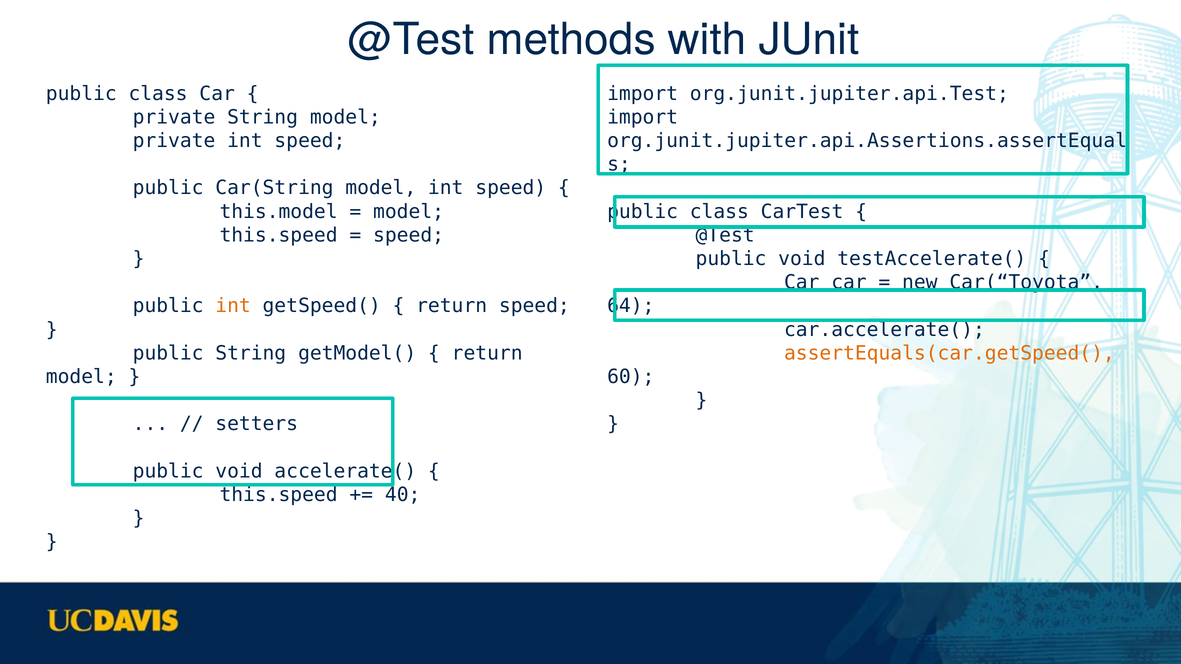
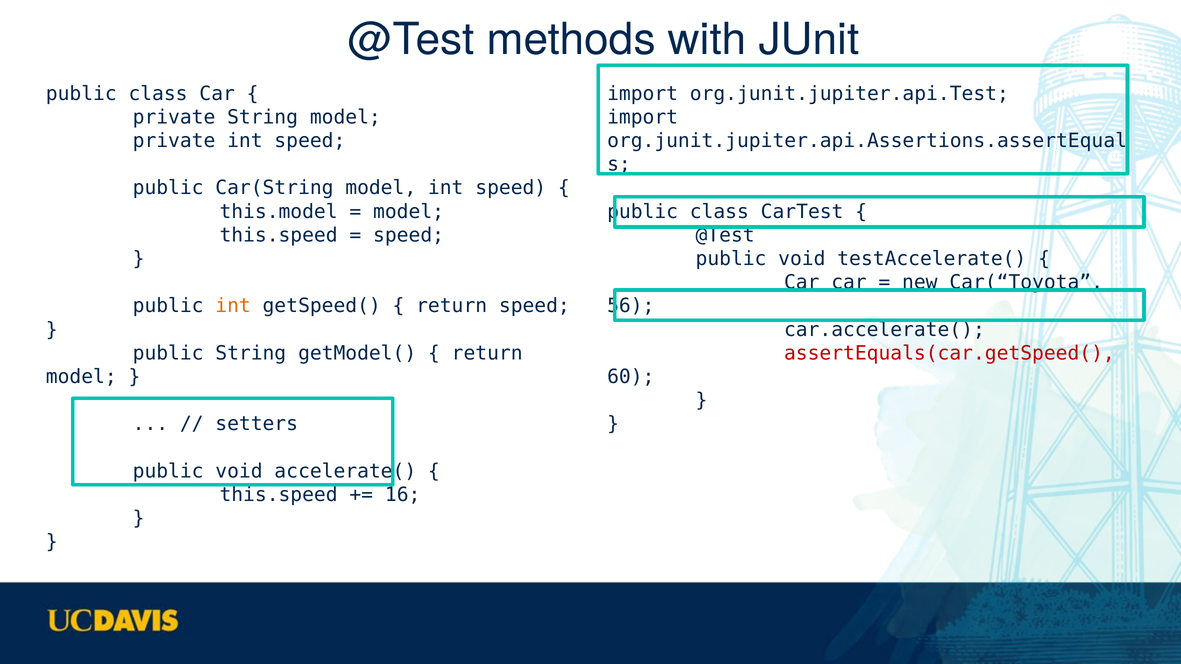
64: 64 -> 56 (631, 306)
assertEquals(car.getSpeed( colour: orange -> red (949, 353)
40: 40 -> 16 (403, 495)
